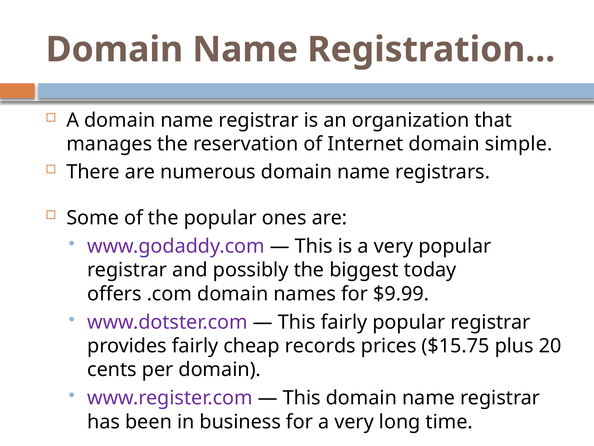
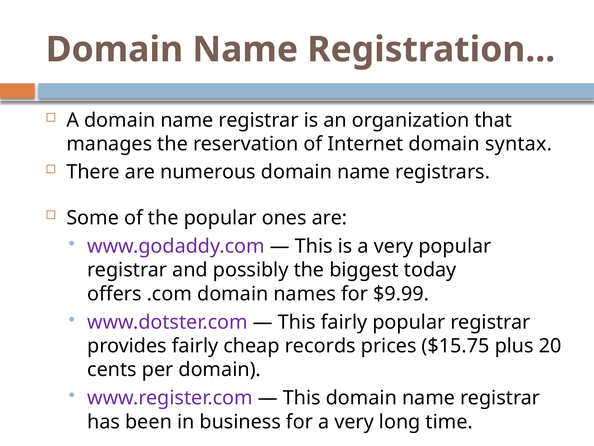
simple: simple -> syntax (519, 144)
